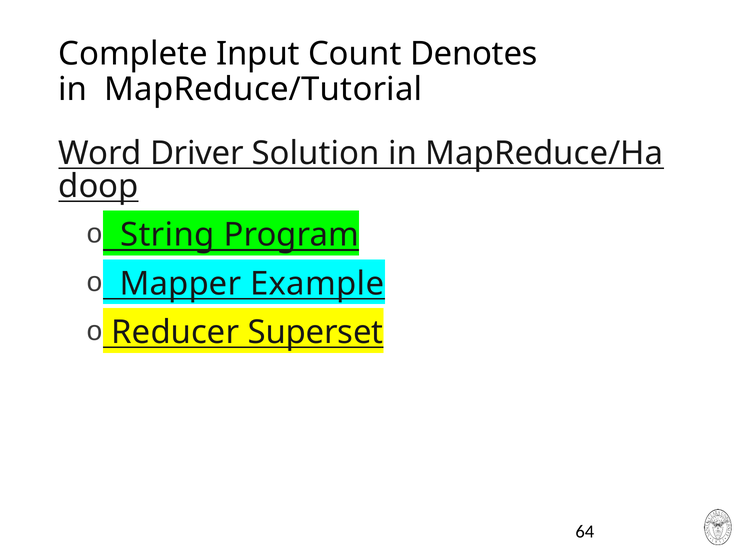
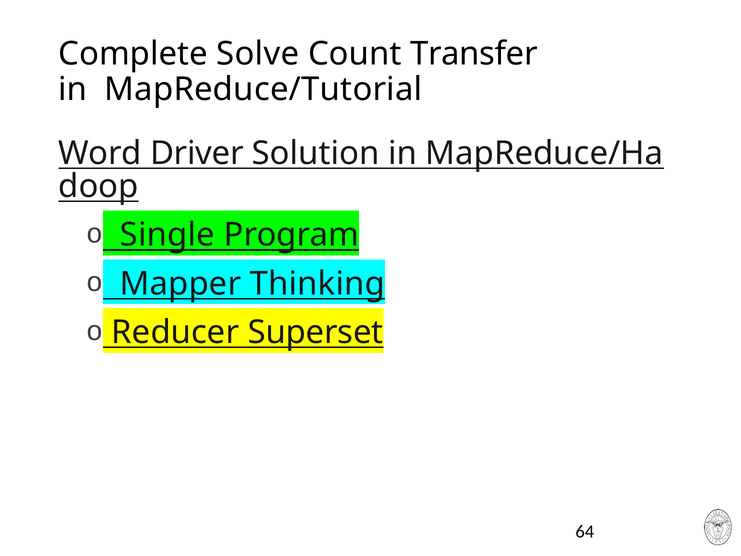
Input: Input -> Solve (258, 54)
Denotes: Denotes -> Transfer (474, 54)
String: String -> Single (167, 235)
Example: Example -> Thinking (317, 284)
